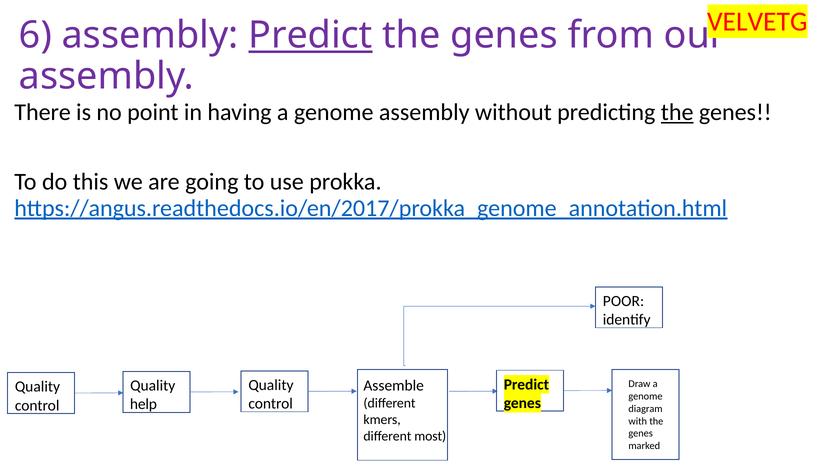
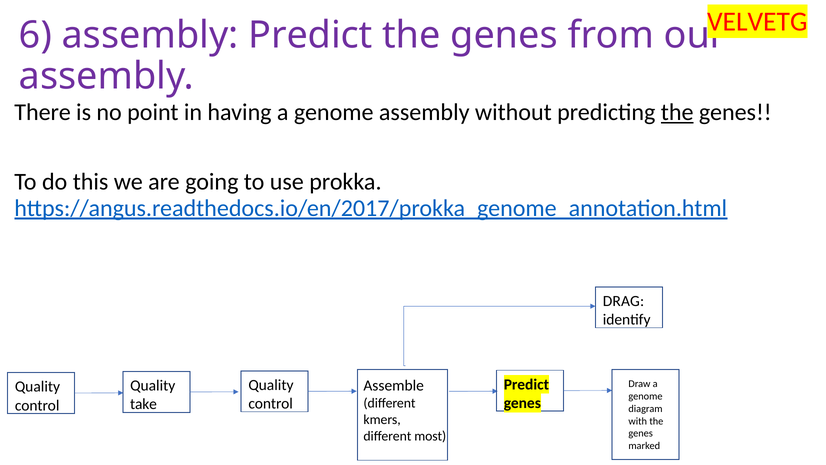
Predict underline: present -> none (310, 35)
POOR: POOR -> DRAG (623, 301)
help: help -> take (143, 404)
